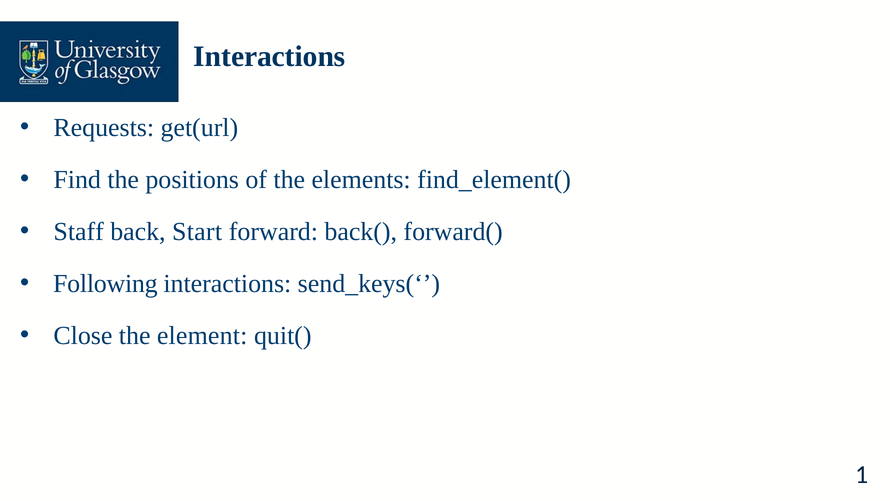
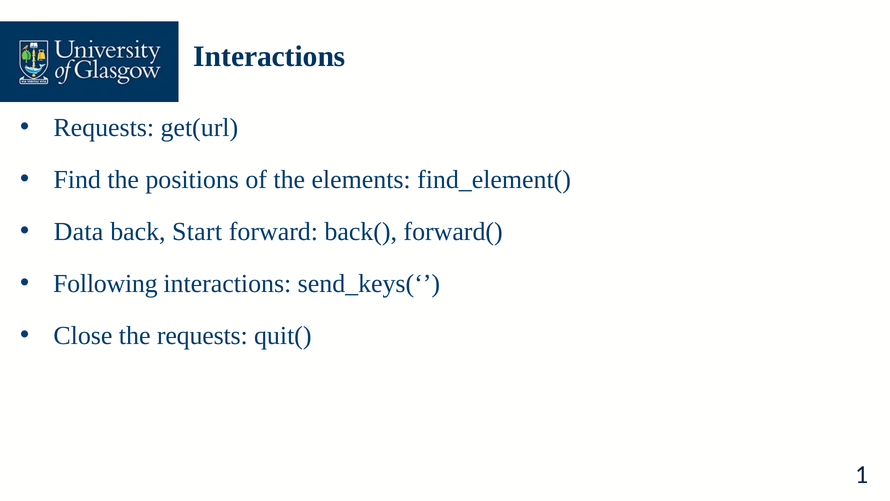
Staff: Staff -> Data (78, 231)
the element: element -> requests (202, 335)
